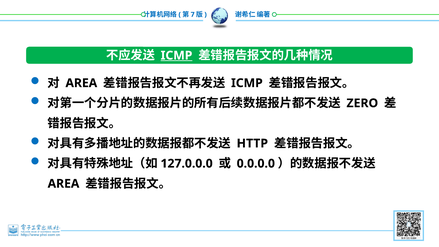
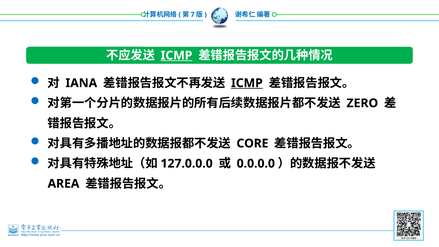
AREA: AREA -> IANA (81, 83)
ICMP underline: none -> present (247, 83)
HTTP: HTTP -> CORE (252, 143)
